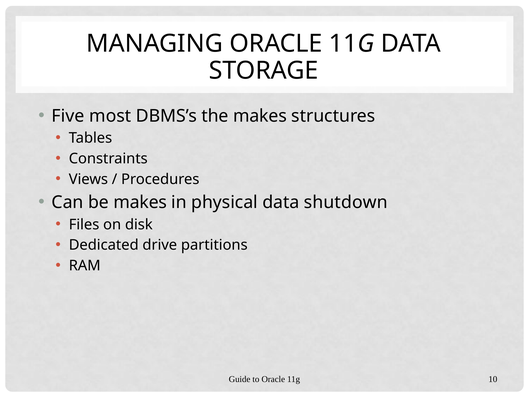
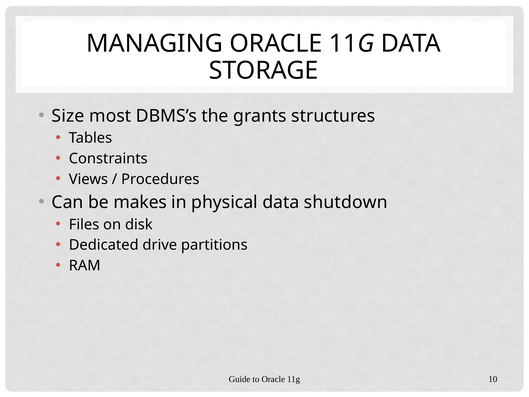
Five: Five -> Size (68, 116)
the makes: makes -> grants (260, 116)
